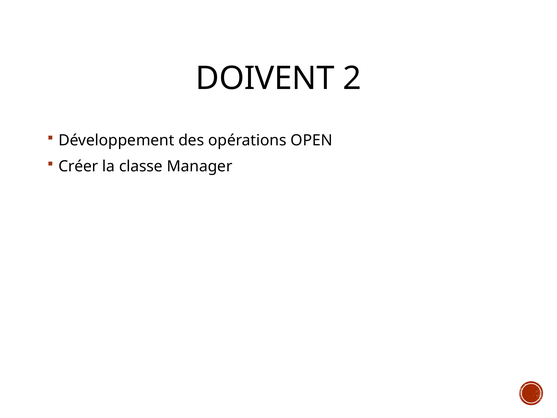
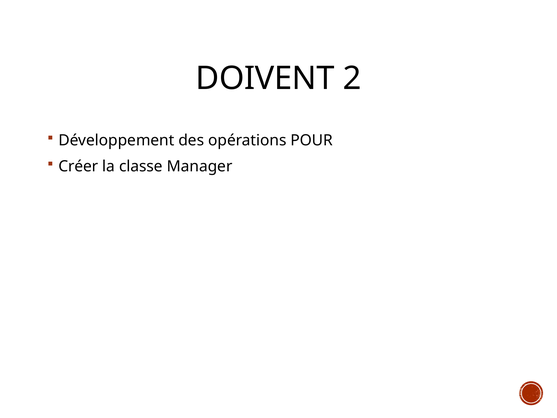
OPEN: OPEN -> POUR (312, 140)
